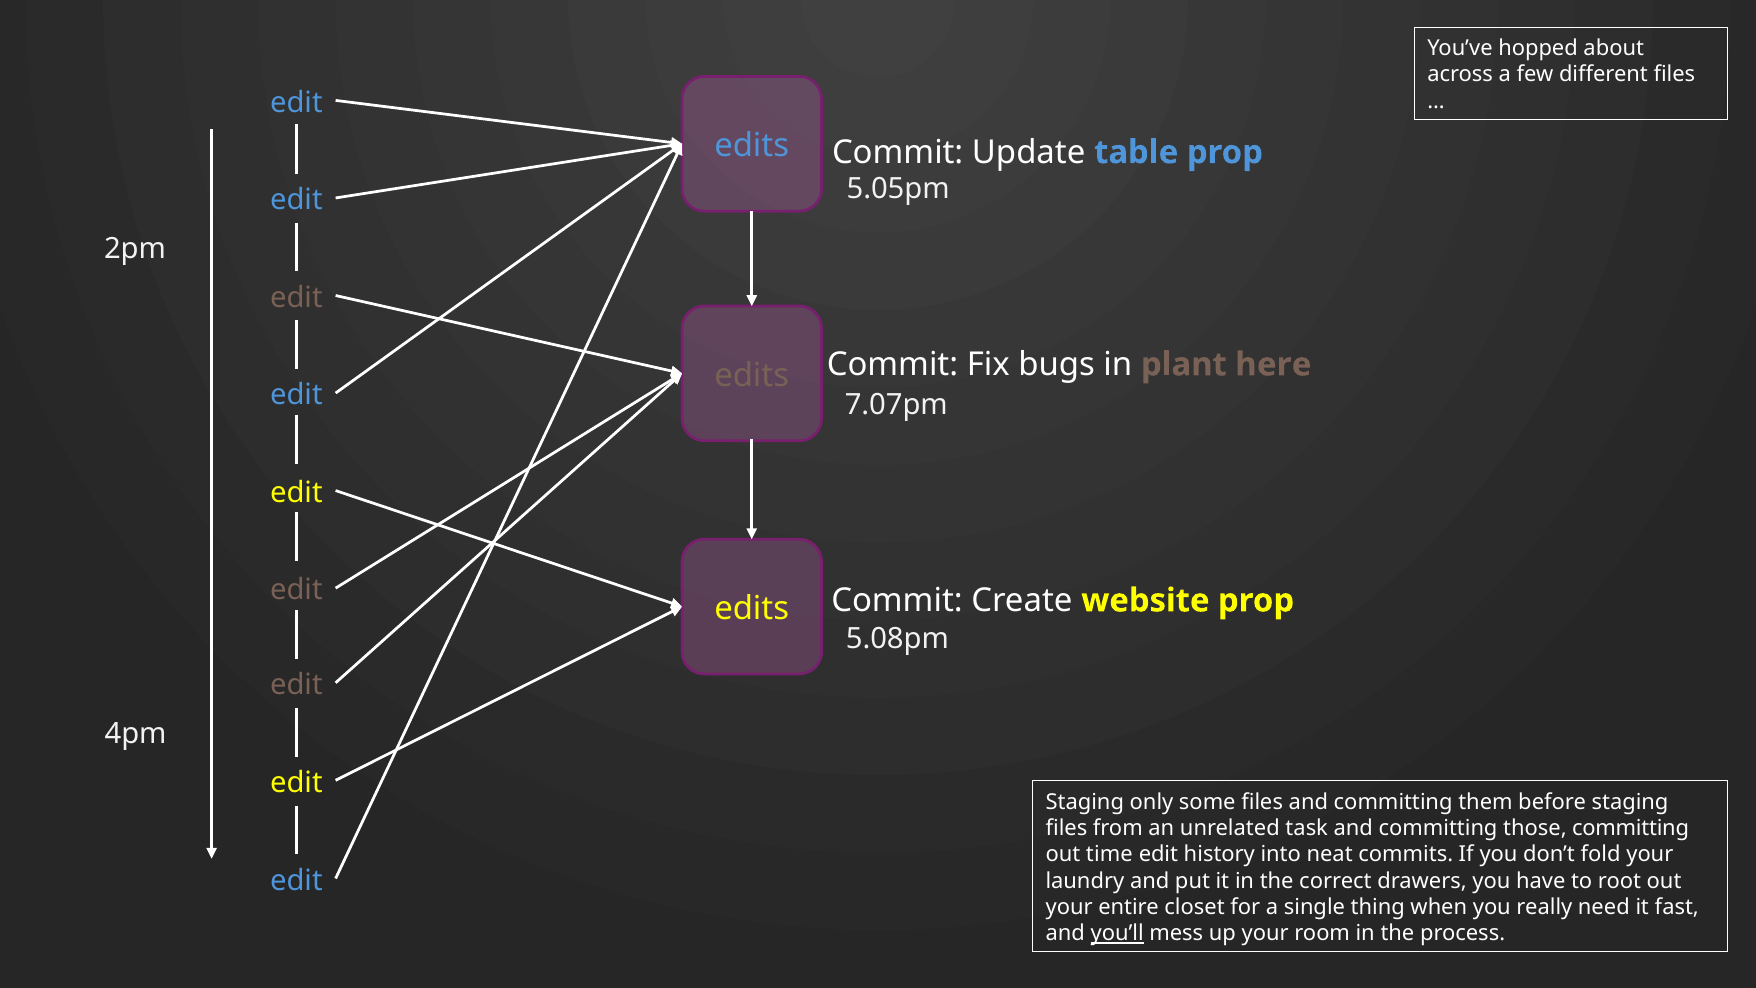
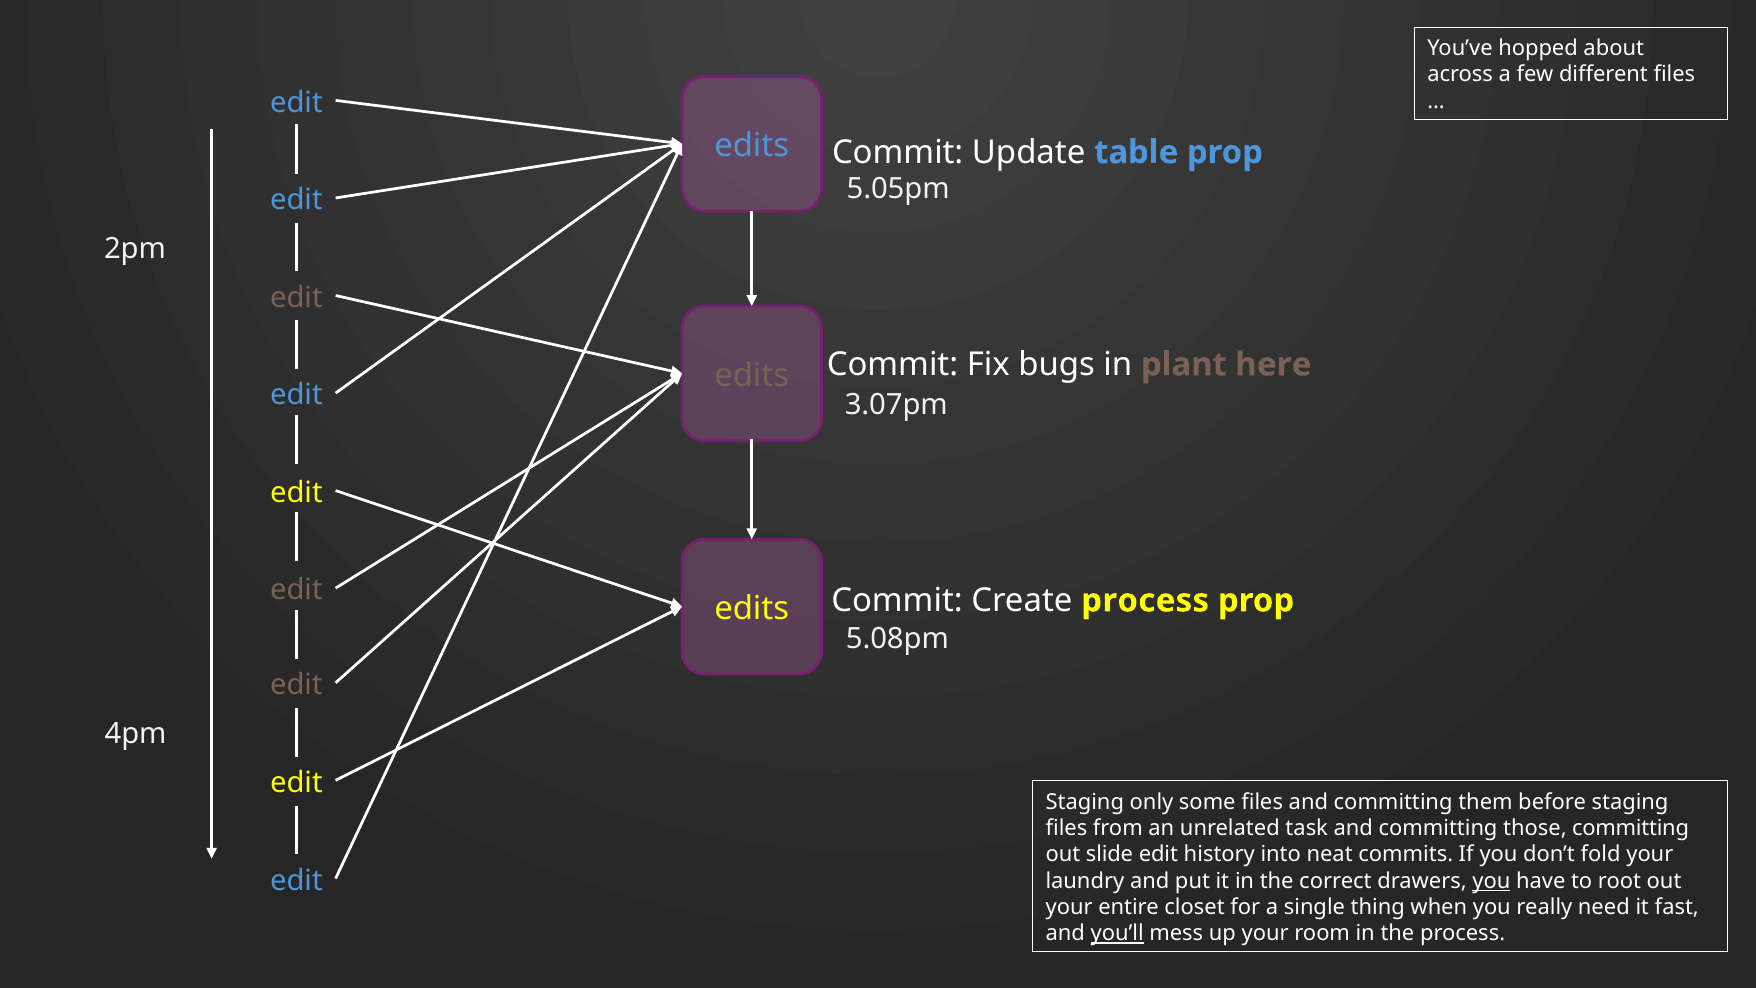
7.07pm: 7.07pm -> 3.07pm (896, 404)
Create website: website -> process (1145, 600)
time: time -> slide (1110, 854)
you underline: none -> present (1491, 881)
